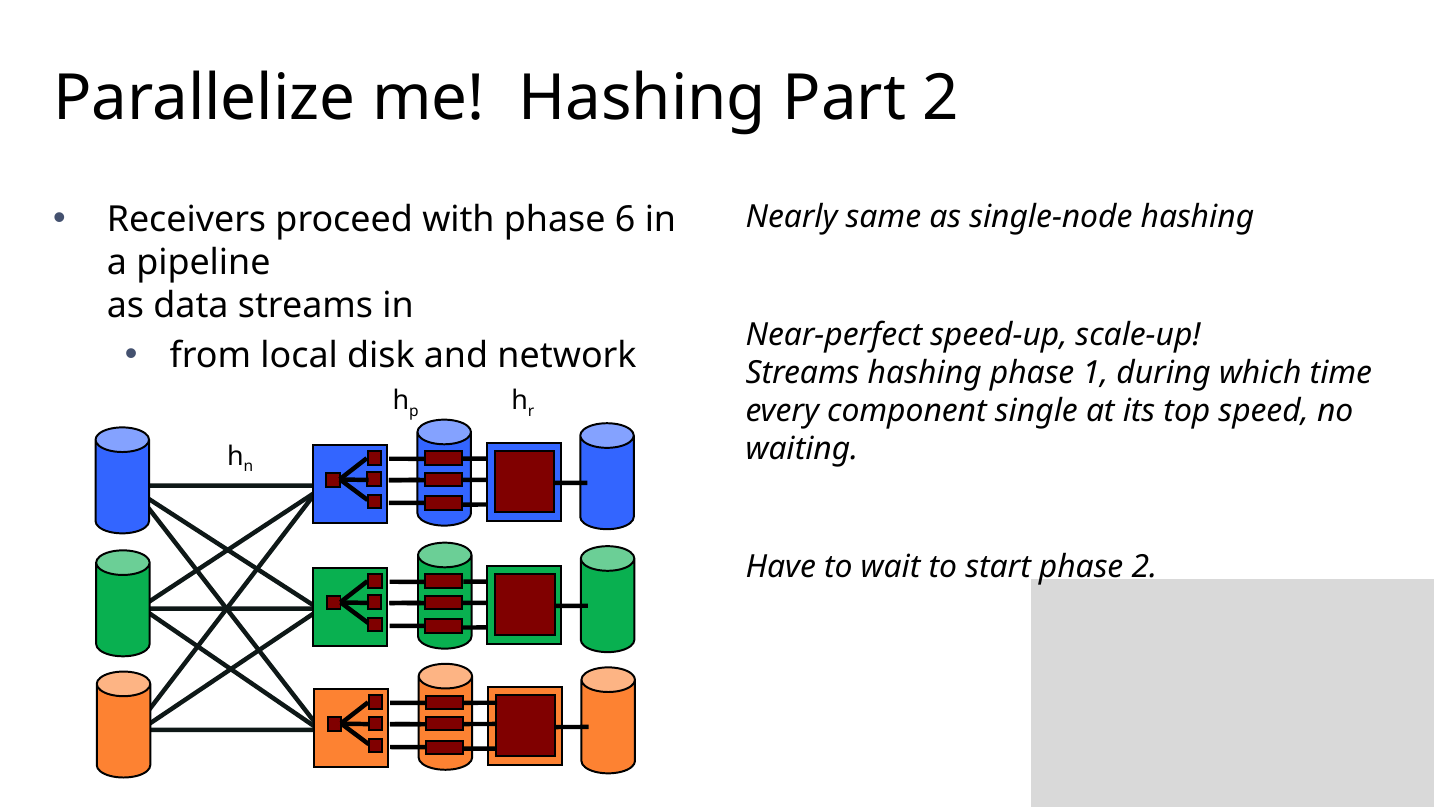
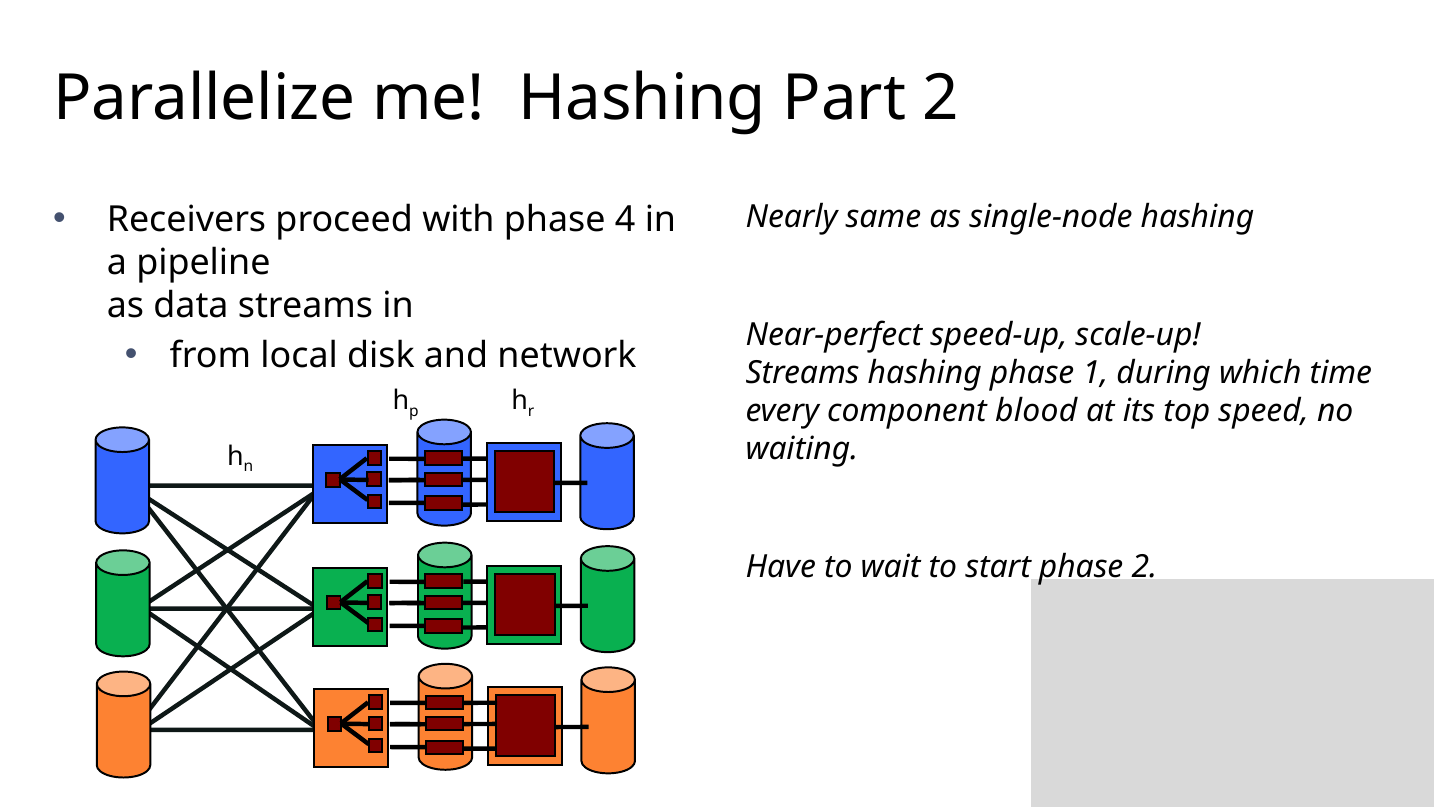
6: 6 -> 4 (625, 219)
single: single -> blood (1036, 411)
